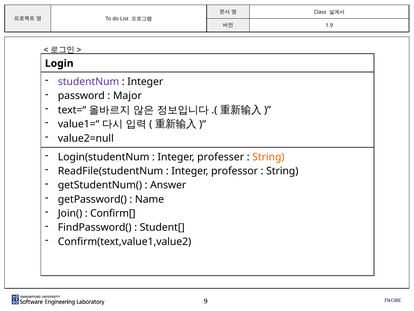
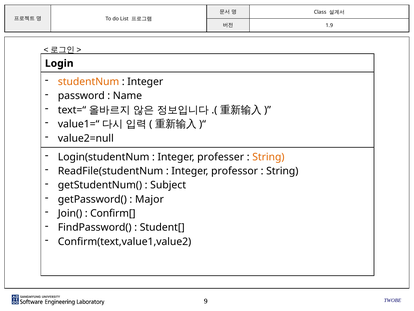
studentNum colour: purple -> orange (89, 82)
Major: Major -> Name (127, 96)
Answer: Answer -> Subject (168, 185)
Name: Name -> Major (149, 199)
